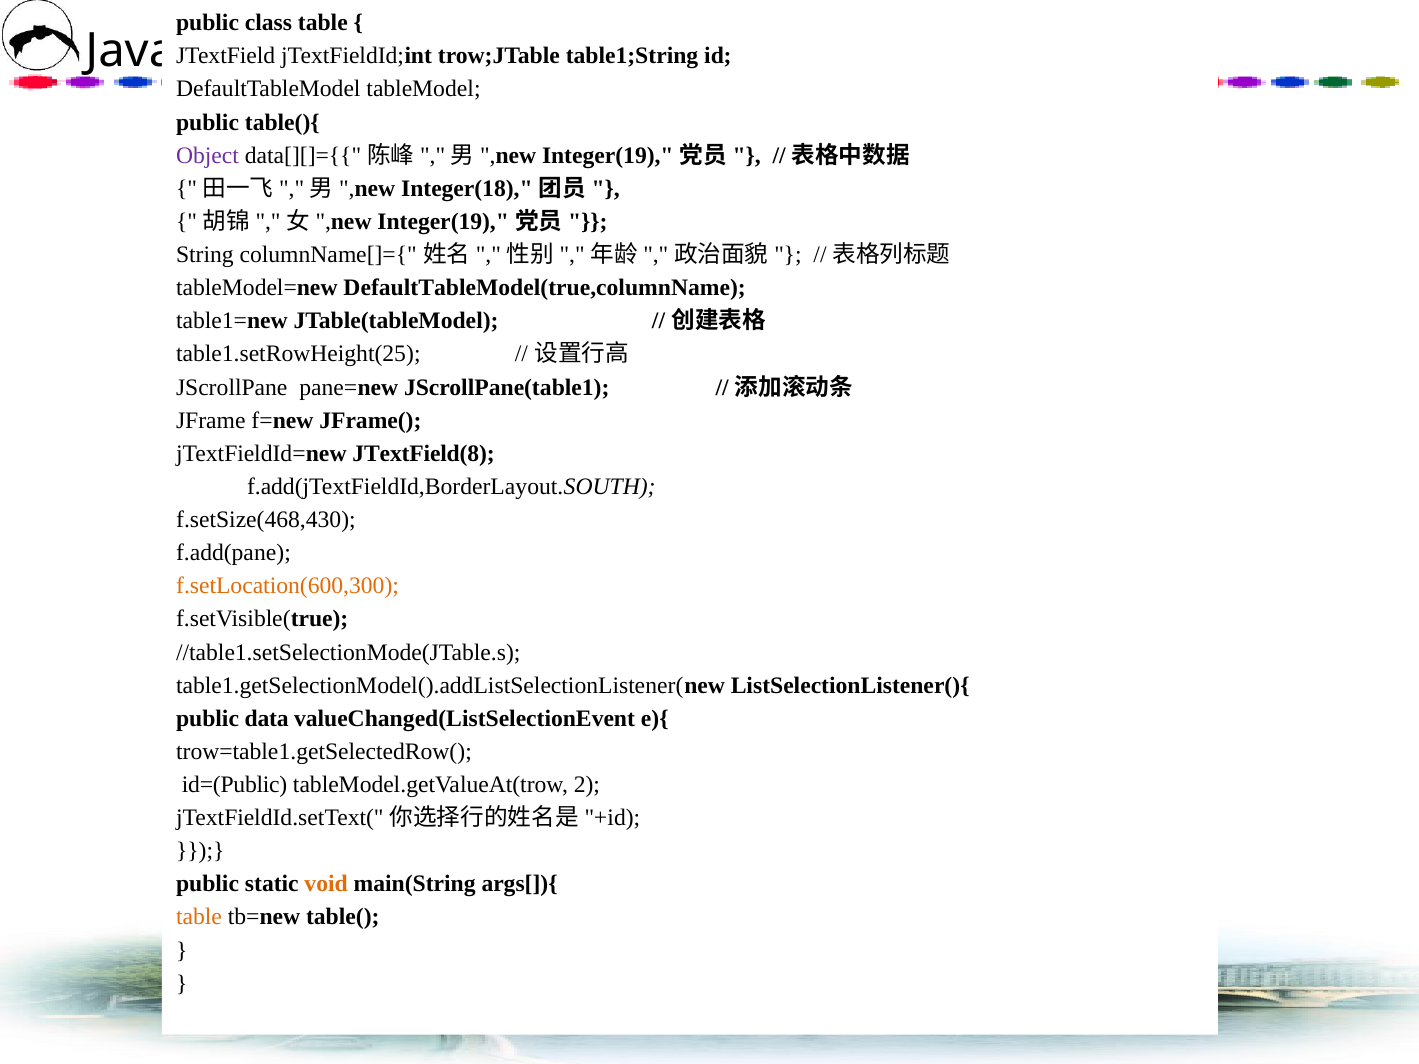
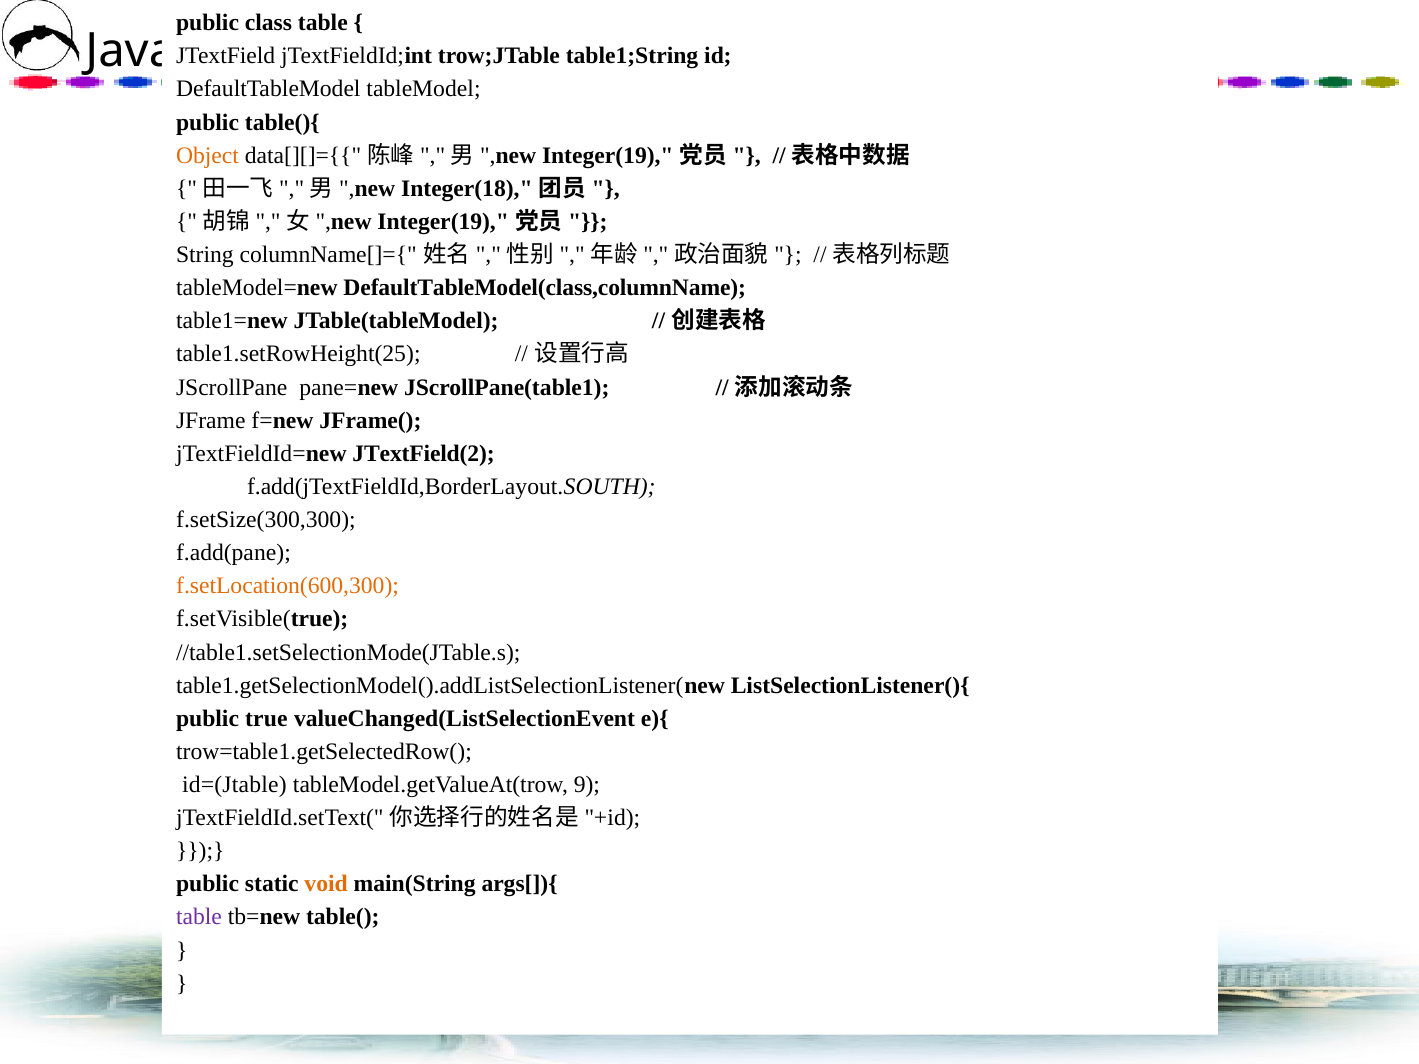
Object colour: purple -> orange (208, 155)
DefaultTableModel(true,columnName: DefaultTableModel(true,columnName -> DefaultTableModel(class,columnName (545, 288)
JTextField(8: JTextField(8 -> JTextField(2 (424, 454)
f.setSize(468,430: f.setSize(468,430 -> f.setSize(300,300 (266, 520)
data: data -> true (266, 719)
id=(Public: id=(Public -> id=(Jtable (234, 785)
2: 2 -> 9 (587, 785)
table colour: orange -> purple (199, 917)
